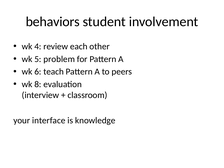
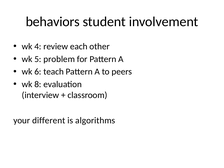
interface: interface -> different (49, 121)
knowledge: knowledge -> algorithms (95, 121)
